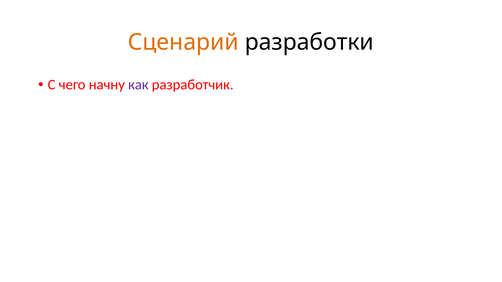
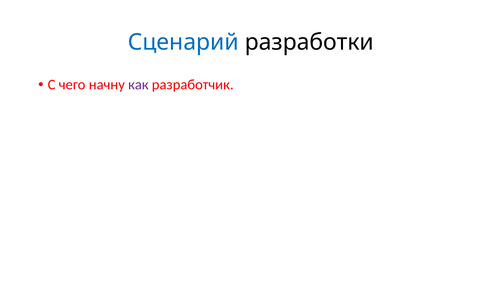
Сценарий colour: orange -> blue (183, 42)
